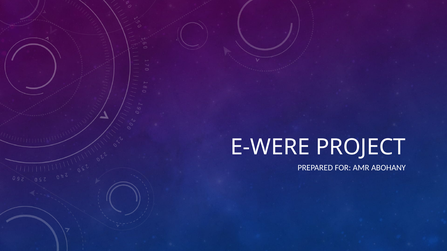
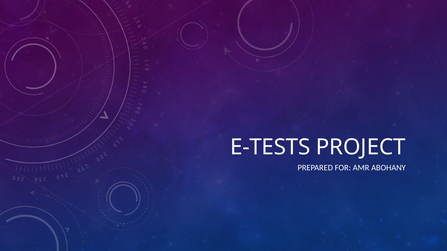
E-WERE: E-WERE -> E-TESTS (270, 147)
